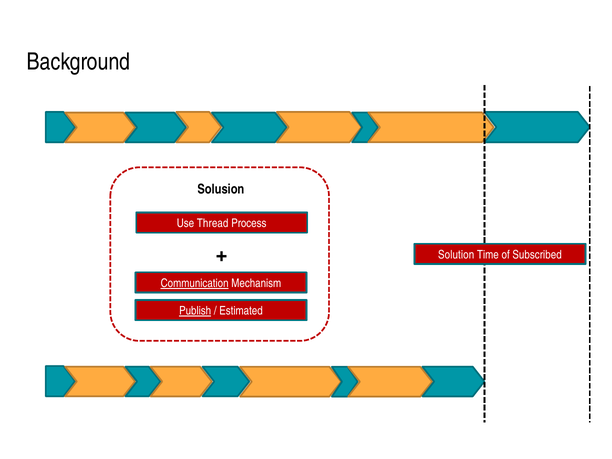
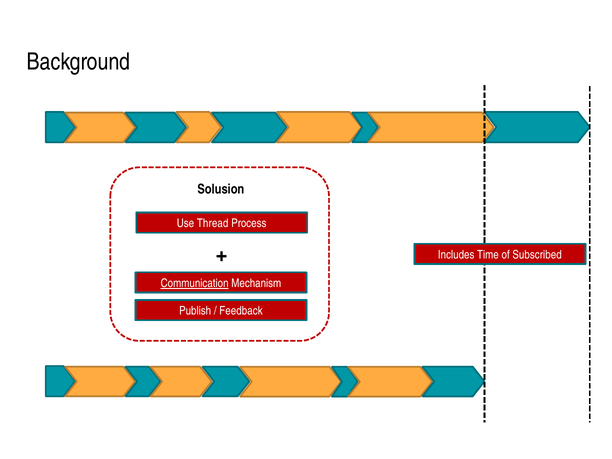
Solution: Solution -> Includes (456, 255)
Publish underline: present -> none (195, 311)
Estimated: Estimated -> Feedback (241, 311)
